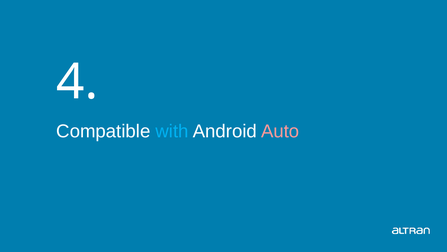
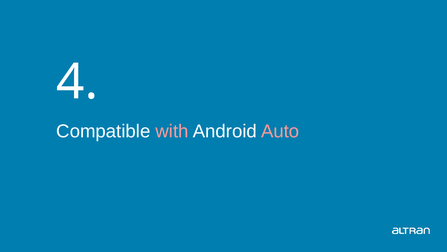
with colour: light blue -> pink (172, 131)
